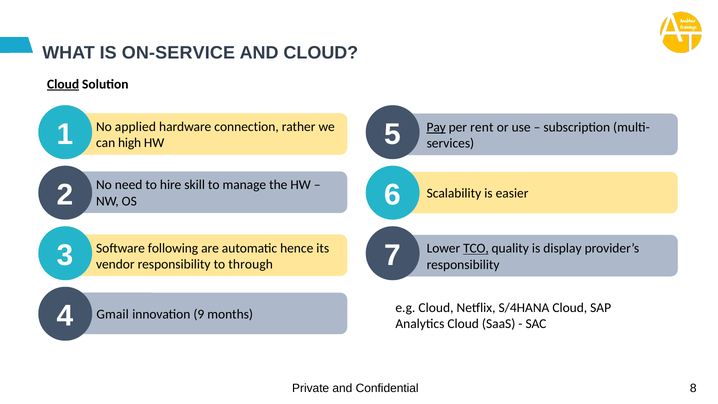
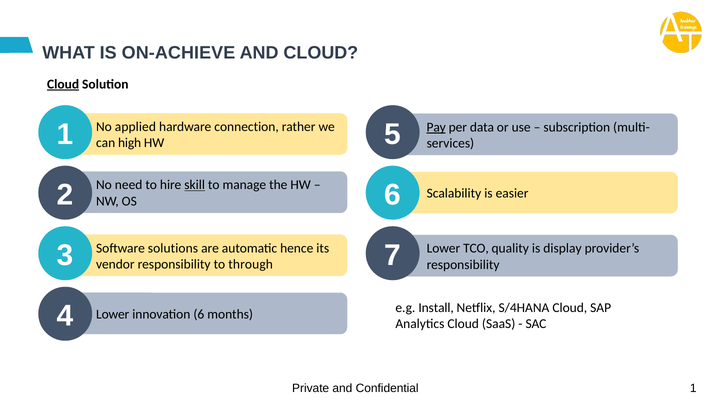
ON-SERVICE: ON-SERVICE -> ON-ACHIEVE (178, 53)
rent: rent -> data (482, 127)
skill underline: none -> present (195, 185)
following: following -> solutions (173, 248)
TCO underline: present -> none (476, 248)
e.g Cloud: Cloud -> Install (436, 308)
Gmail: Gmail -> Lower (113, 314)
innovation 9: 9 -> 6 (199, 314)
8: 8 -> 1 (693, 388)
